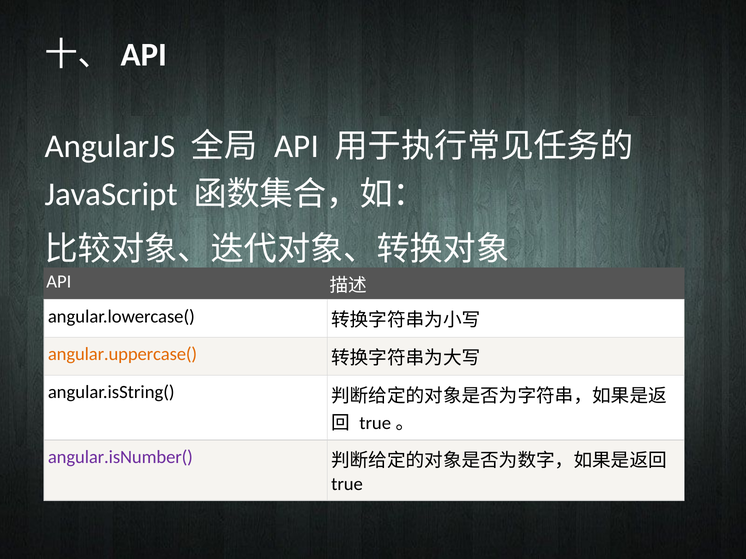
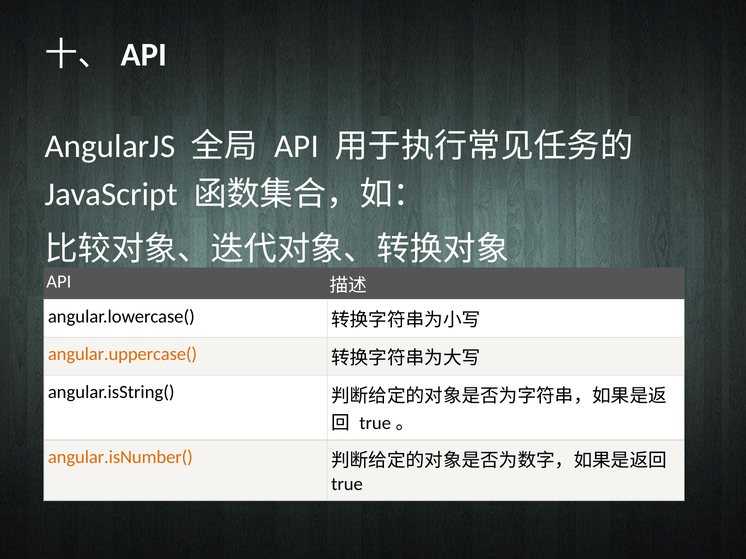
angular.isNumber( colour: purple -> orange (120, 457)
